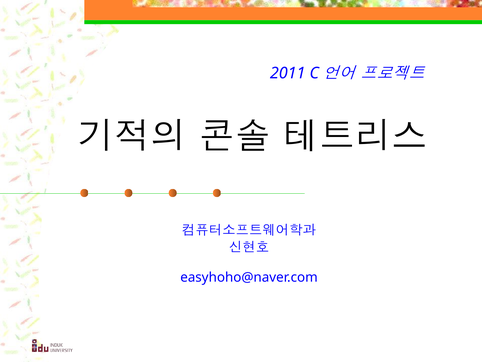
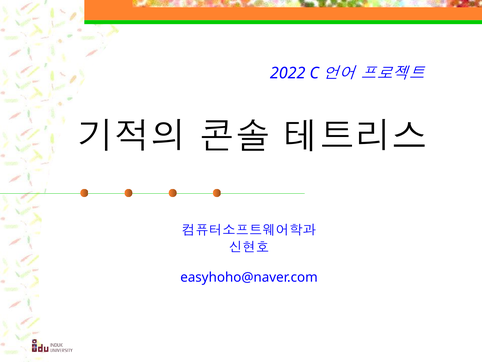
2011: 2011 -> 2022 (288, 73)
